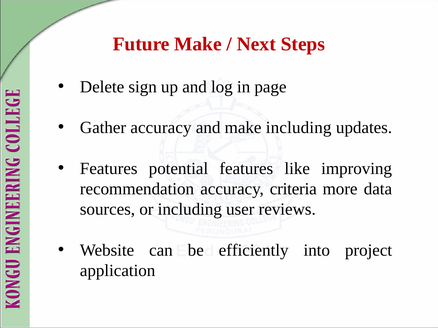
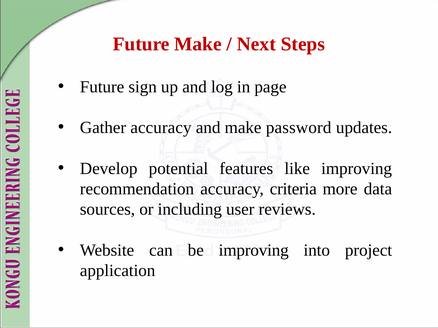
Delete: Delete -> Future (102, 87)
make including: including -> password (299, 128)
Features: Features -> Develop (109, 169)
be efficiently: efficiently -> improving (254, 251)
